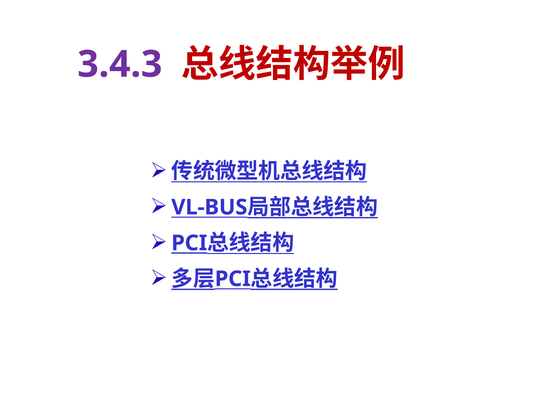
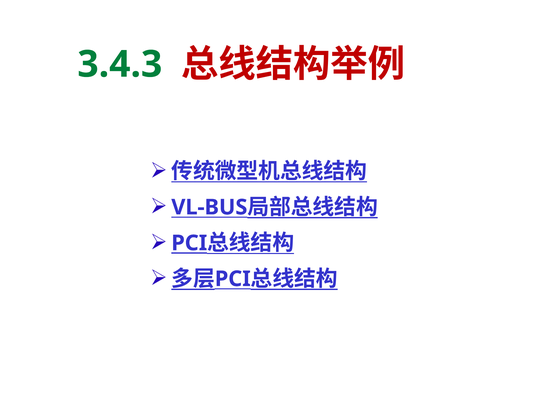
3.4.3 colour: purple -> green (120, 64)
